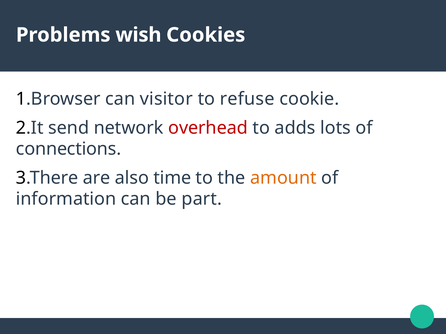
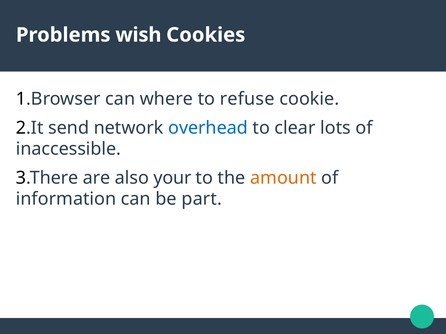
visitor: visitor -> where (166, 99)
overhead colour: red -> blue (208, 128)
adds: adds -> clear (295, 128)
connections: connections -> inaccessible (68, 149)
time: time -> your (172, 178)
